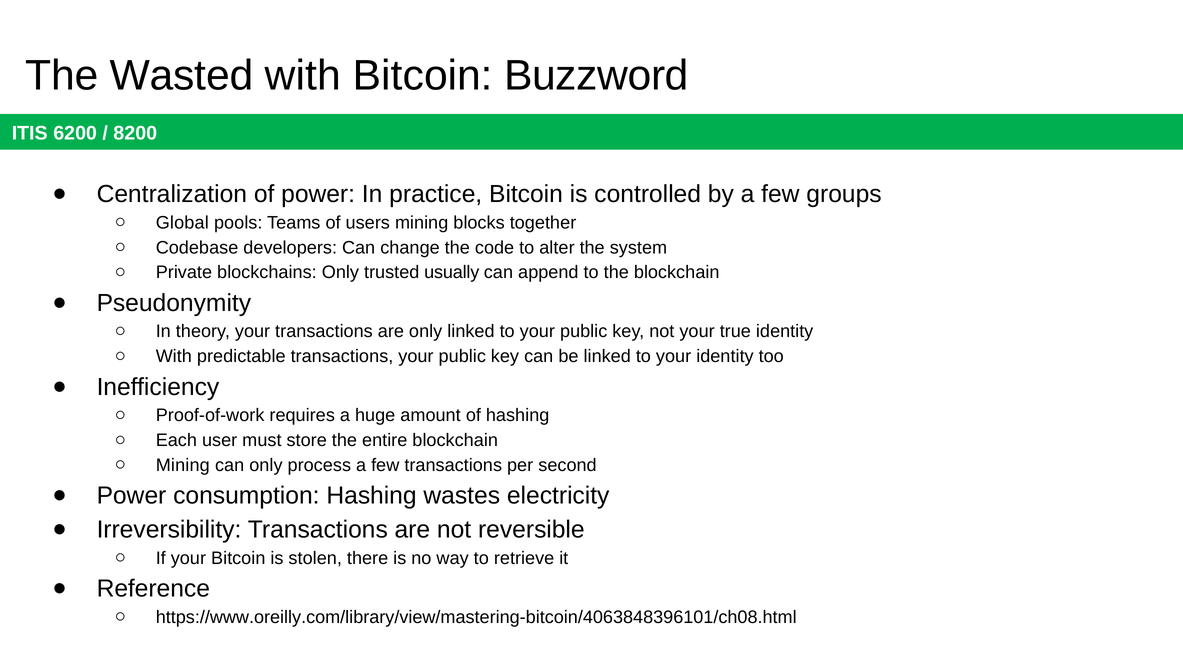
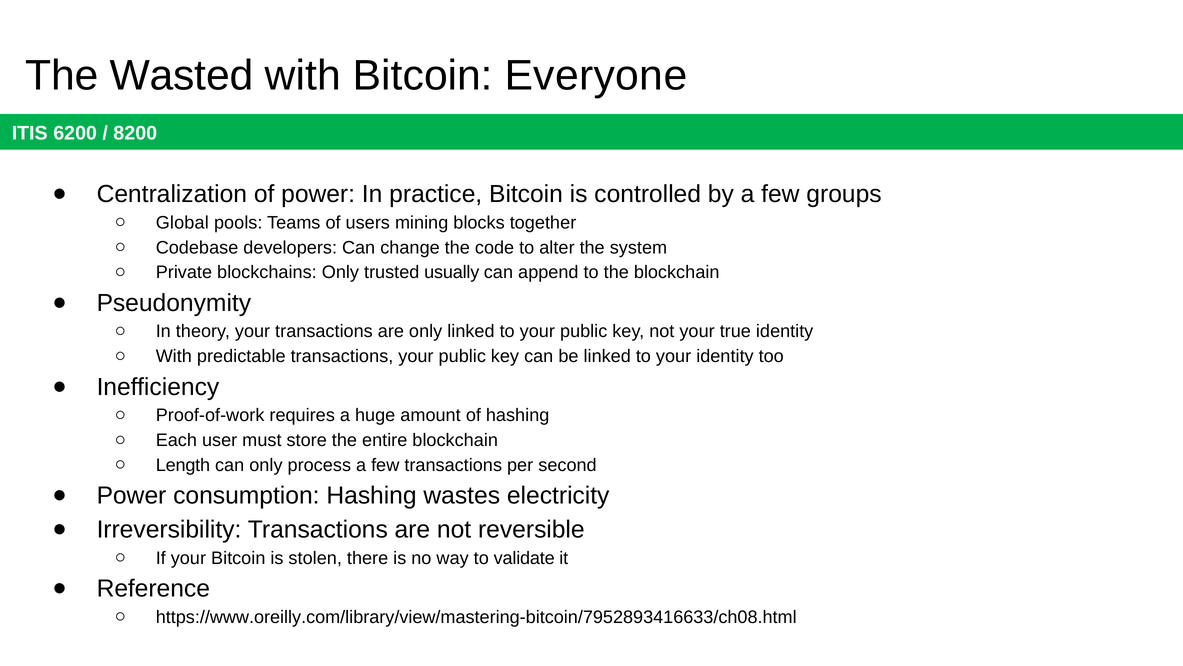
Buzzword: Buzzword -> Everyone (596, 75)
Mining: Mining -> Length (183, 465)
retrieve: retrieve -> validate (524, 558)
https://www.oreilly.com/library/view/mastering-bitcoin/4063848396101/ch08.html: https://www.oreilly.com/library/view/mastering-bitcoin/4063848396101/ch08.html -> https://www.oreilly.com/library/view/mastering-bitcoin/7952893416633/ch08.html (476, 617)
